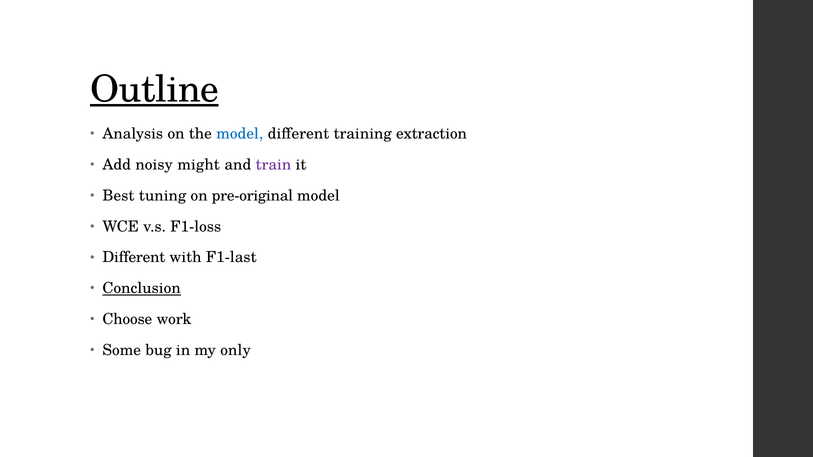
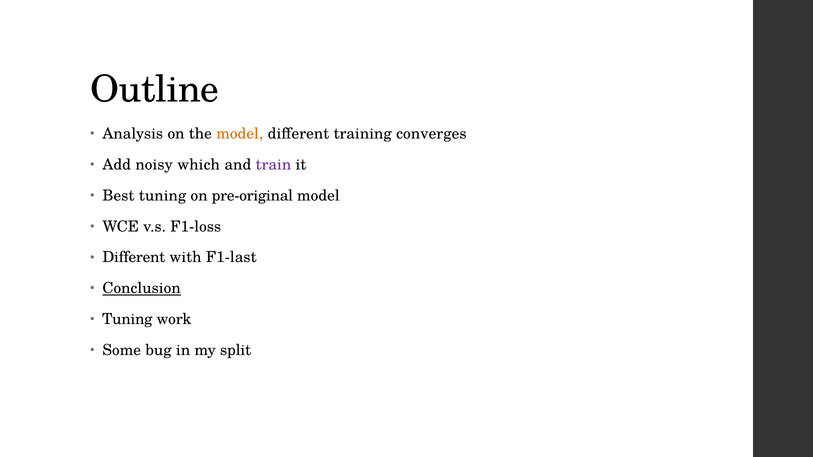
Outline underline: present -> none (155, 89)
model colour: blue -> orange (240, 134)
extraction: extraction -> converges (431, 134)
might: might -> which (199, 165)
Choose: Choose -> Tuning (127, 320)
only: only -> split (236, 350)
